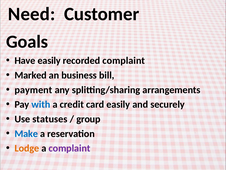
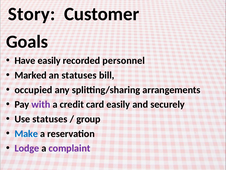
Need: Need -> Story (32, 14)
recorded complaint: complaint -> personnel (124, 60)
an business: business -> statuses (79, 75)
payment: payment -> occupied (33, 90)
with colour: blue -> purple (41, 104)
Lodge colour: orange -> purple (27, 148)
